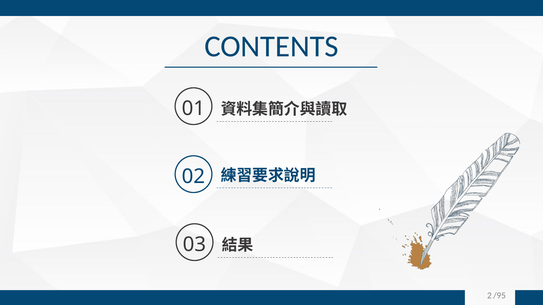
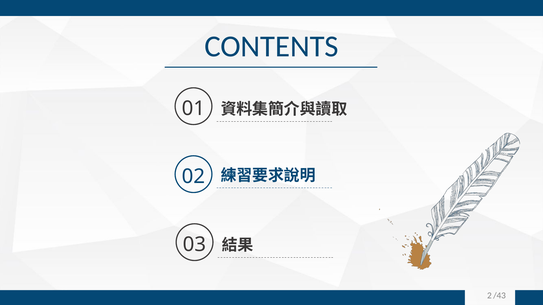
/95: /95 -> /43 (499, 296)
